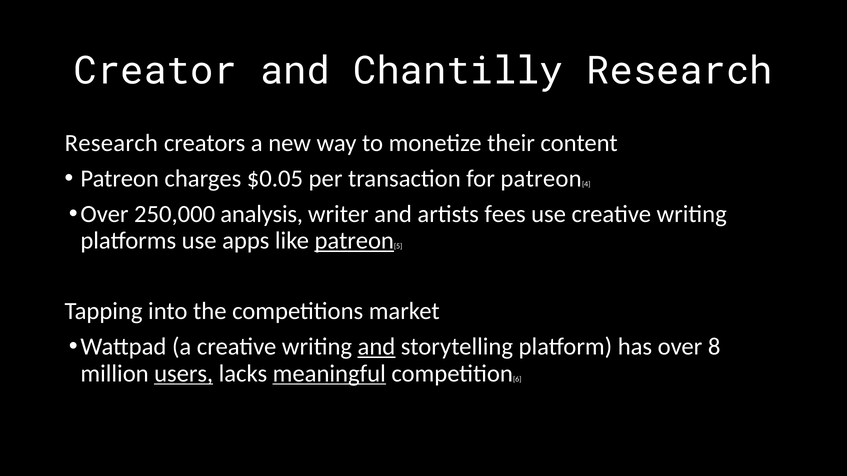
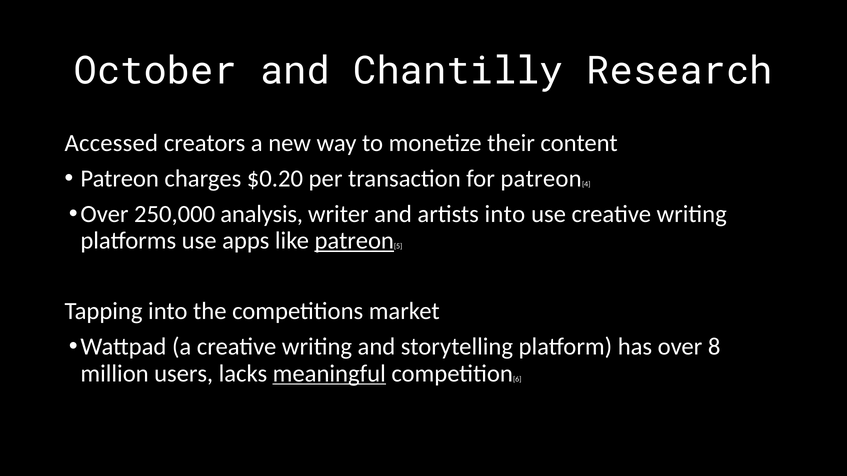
Creator: Creator -> October (155, 71)
Research: Research -> Accessed (111, 143)
$0.05: $0.05 -> $0.20 (275, 179)
artists fees: fees -> into (505, 214)
and underline: present -> none (376, 347)
users underline: present -> none (184, 374)
